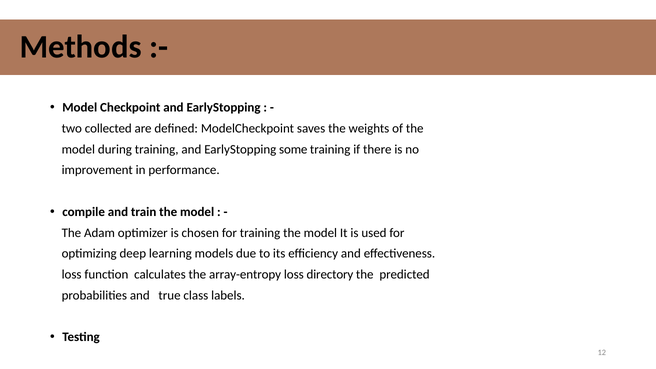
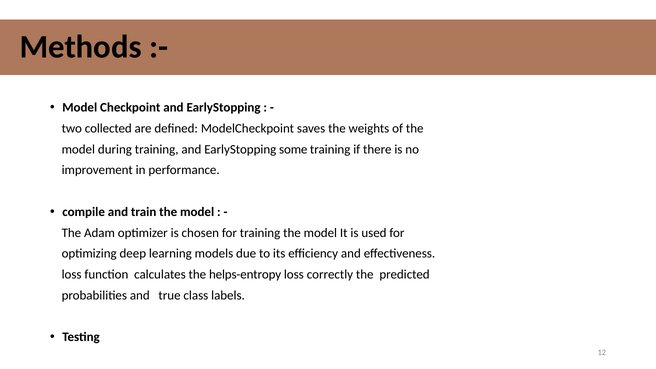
array-entropy: array-entropy -> helps-entropy (245, 274)
directory: directory -> correctly (330, 274)
